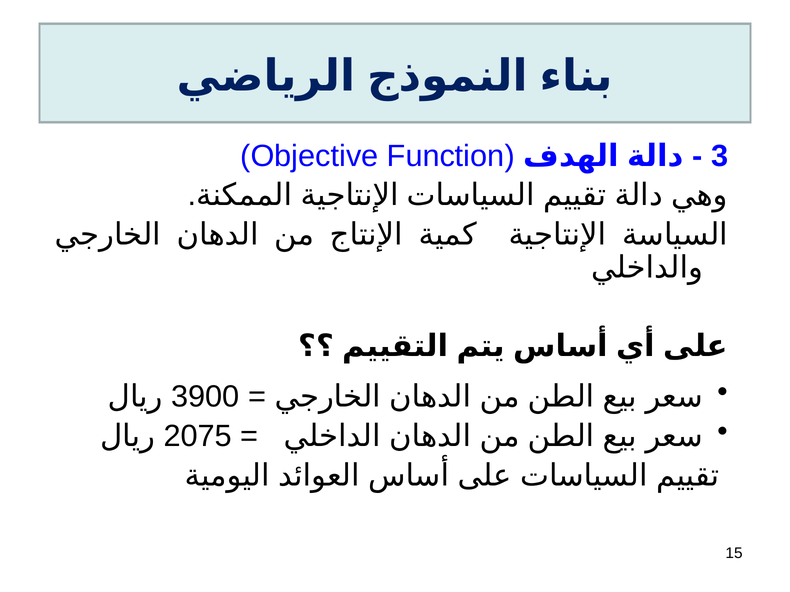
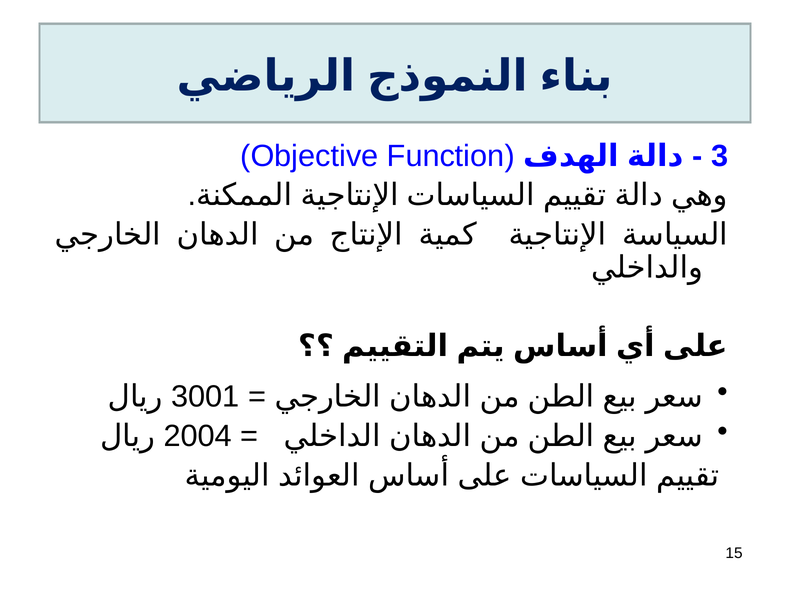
3900: 3900 -> 3001 (205, 397)
2075: 2075 -> 2004 (198, 436)
